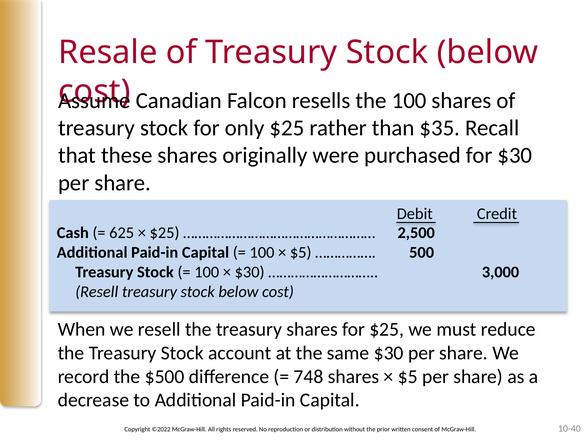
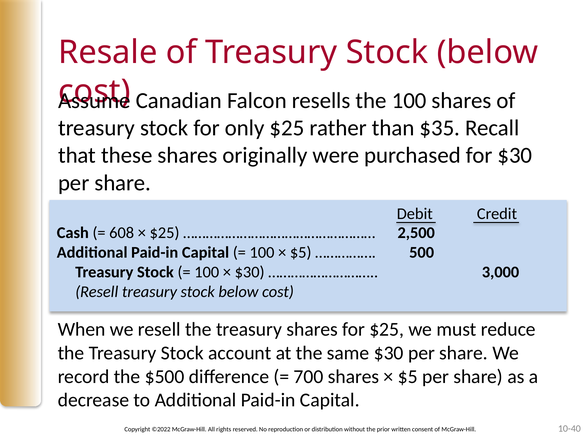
625: 625 -> 608 (122, 233)
748: 748 -> 700 (309, 377)
